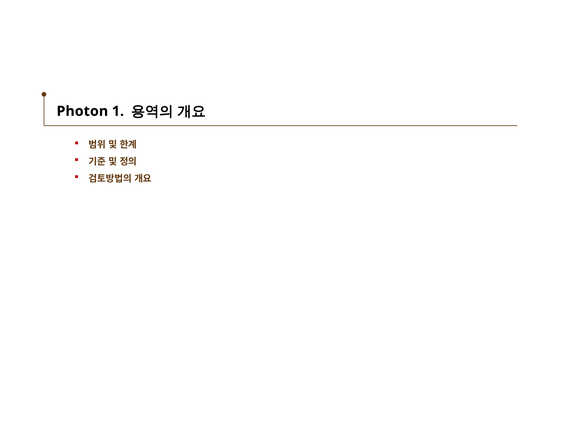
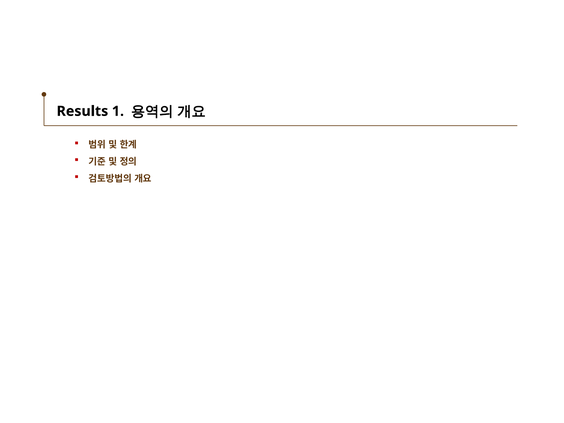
Photon: Photon -> Results (82, 111)
